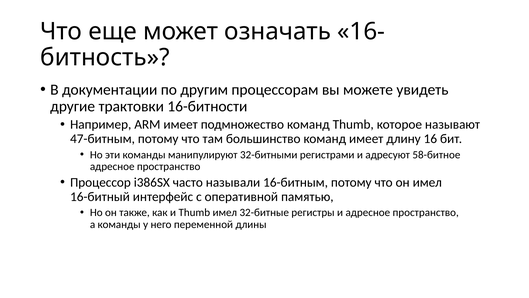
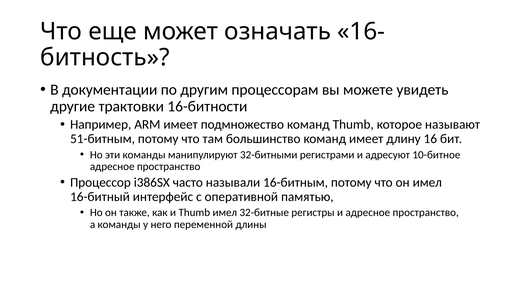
47-битным: 47-битным -> 51-битным (103, 139)
58-битное: 58-битное -> 10-битное (436, 154)
